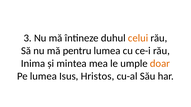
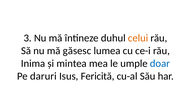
pentru: pentru -> găsesc (77, 51)
doar colour: orange -> blue (160, 64)
Pe lumea: lumea -> daruri (43, 76)
Hristos: Hristos -> Fericită (98, 76)
